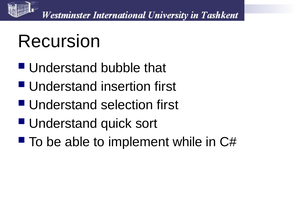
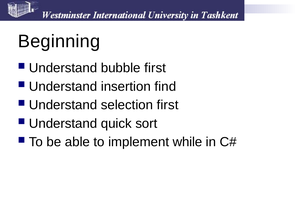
Recursion: Recursion -> Beginning (59, 41)
bubble that: that -> first (155, 68)
insertion first: first -> find (165, 86)
